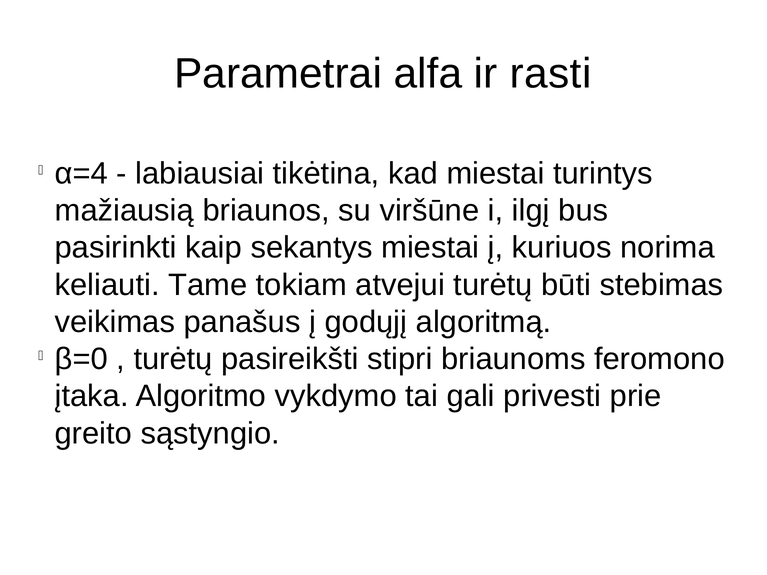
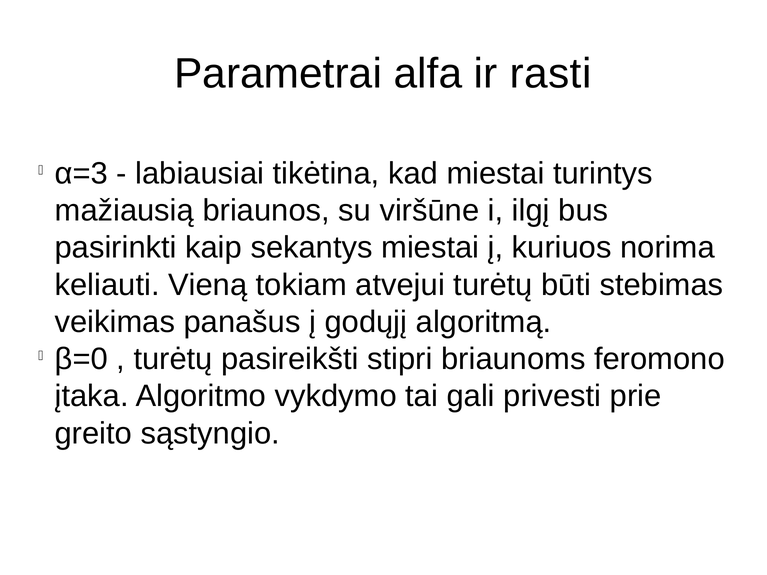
α=4: α=4 -> α=3 (81, 174)
Tame: Tame -> Vieną (208, 285)
